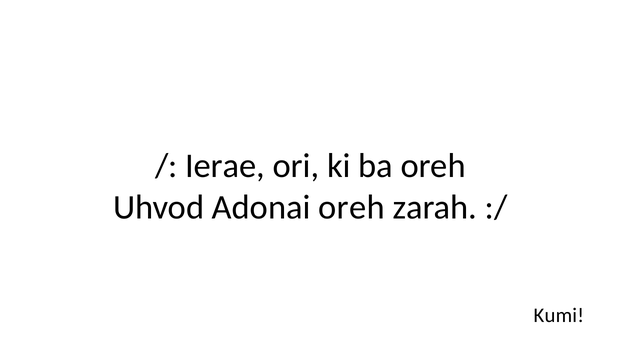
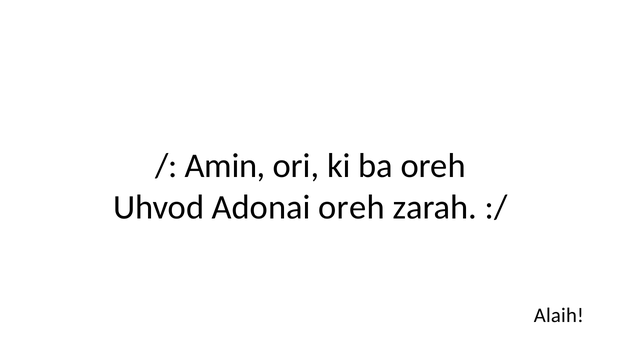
Ierae: Ierae -> Amin (225, 166)
Kumi: Kumi -> Alaih (559, 315)
